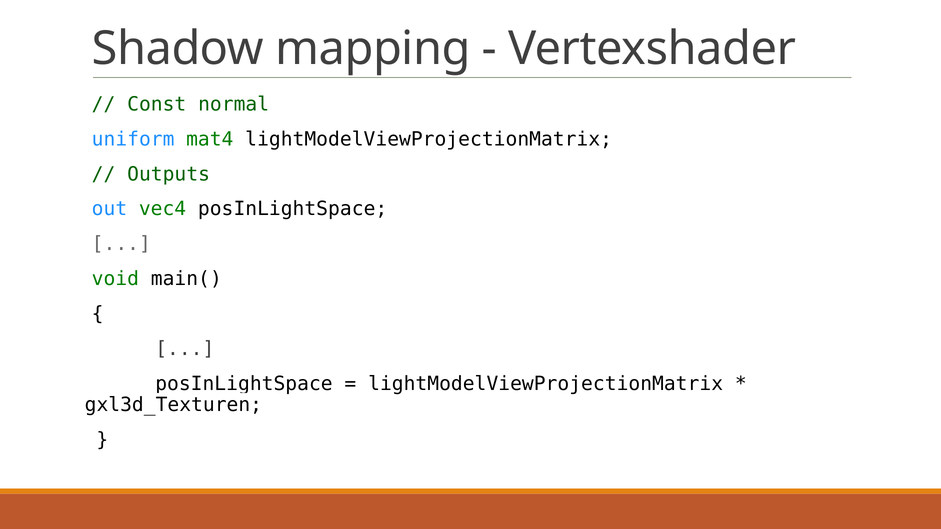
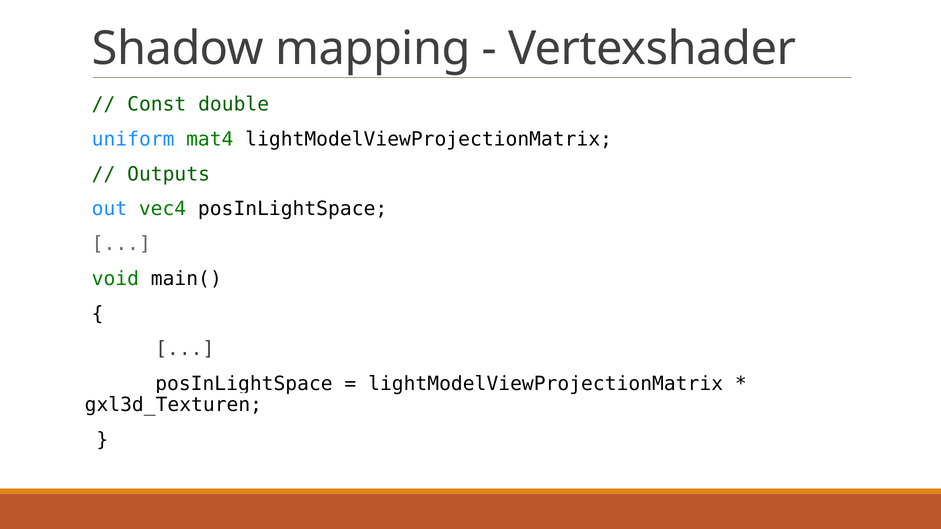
normal: normal -> double (234, 104)
